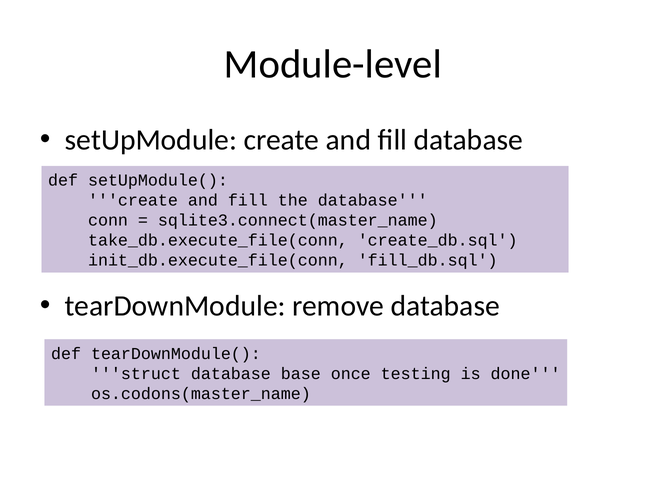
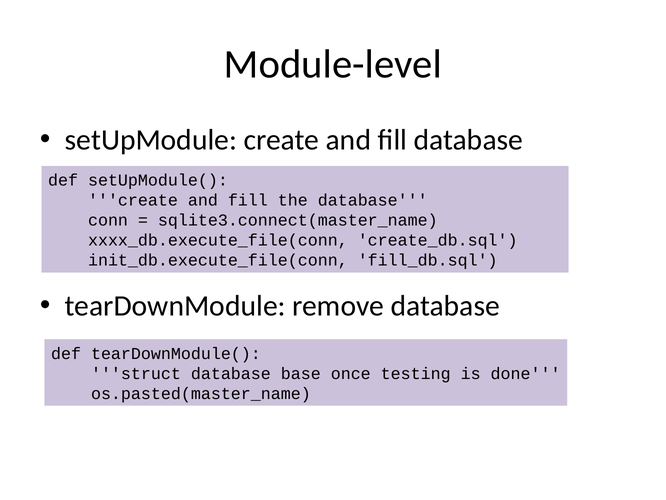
take_db.execute_file(conn: take_db.execute_file(conn -> xxxx_db.execute_file(conn (218, 240)
os.codons(master_name: os.codons(master_name -> os.pasted(master_name (201, 393)
